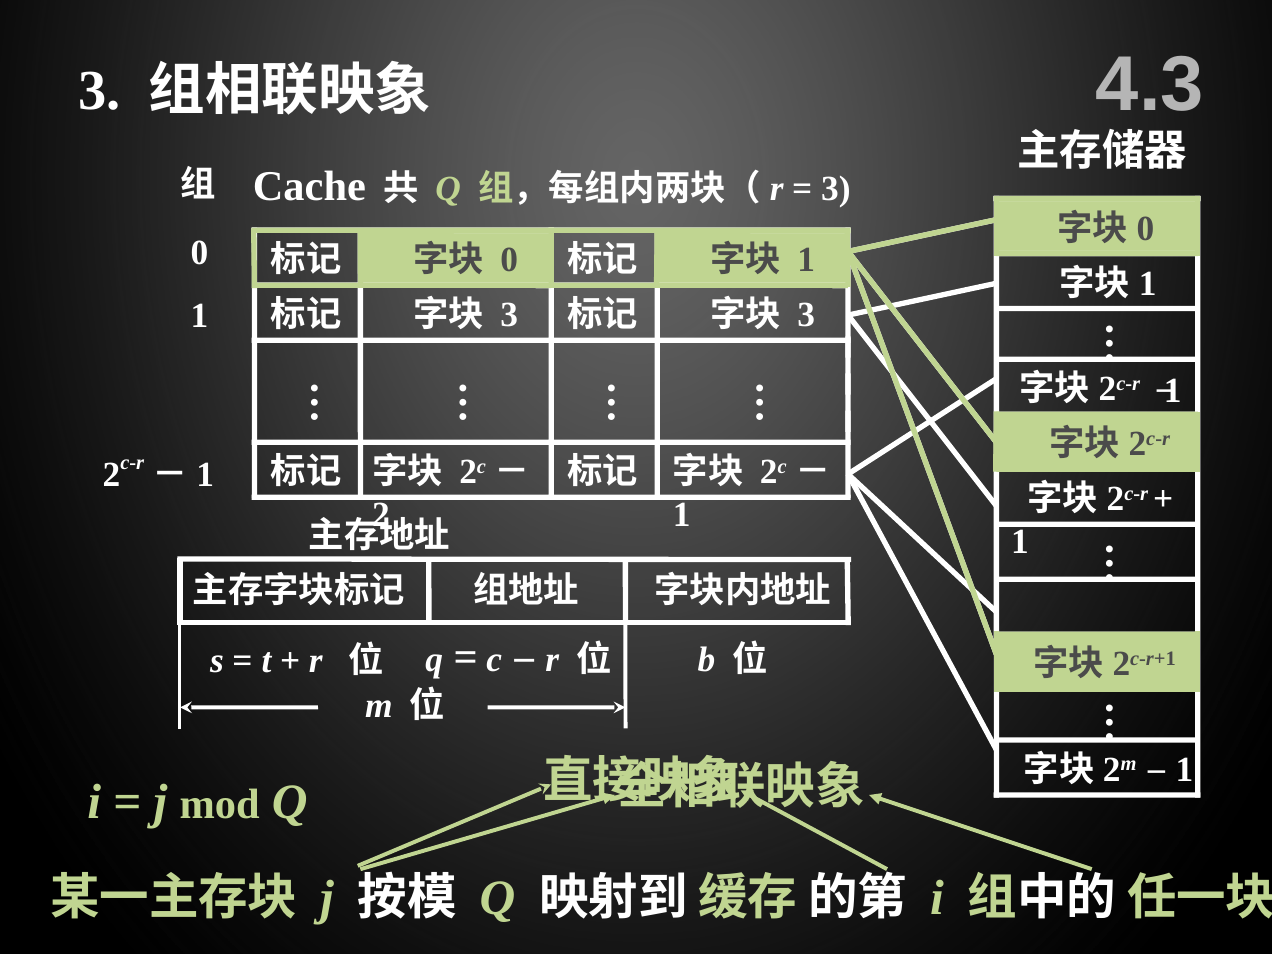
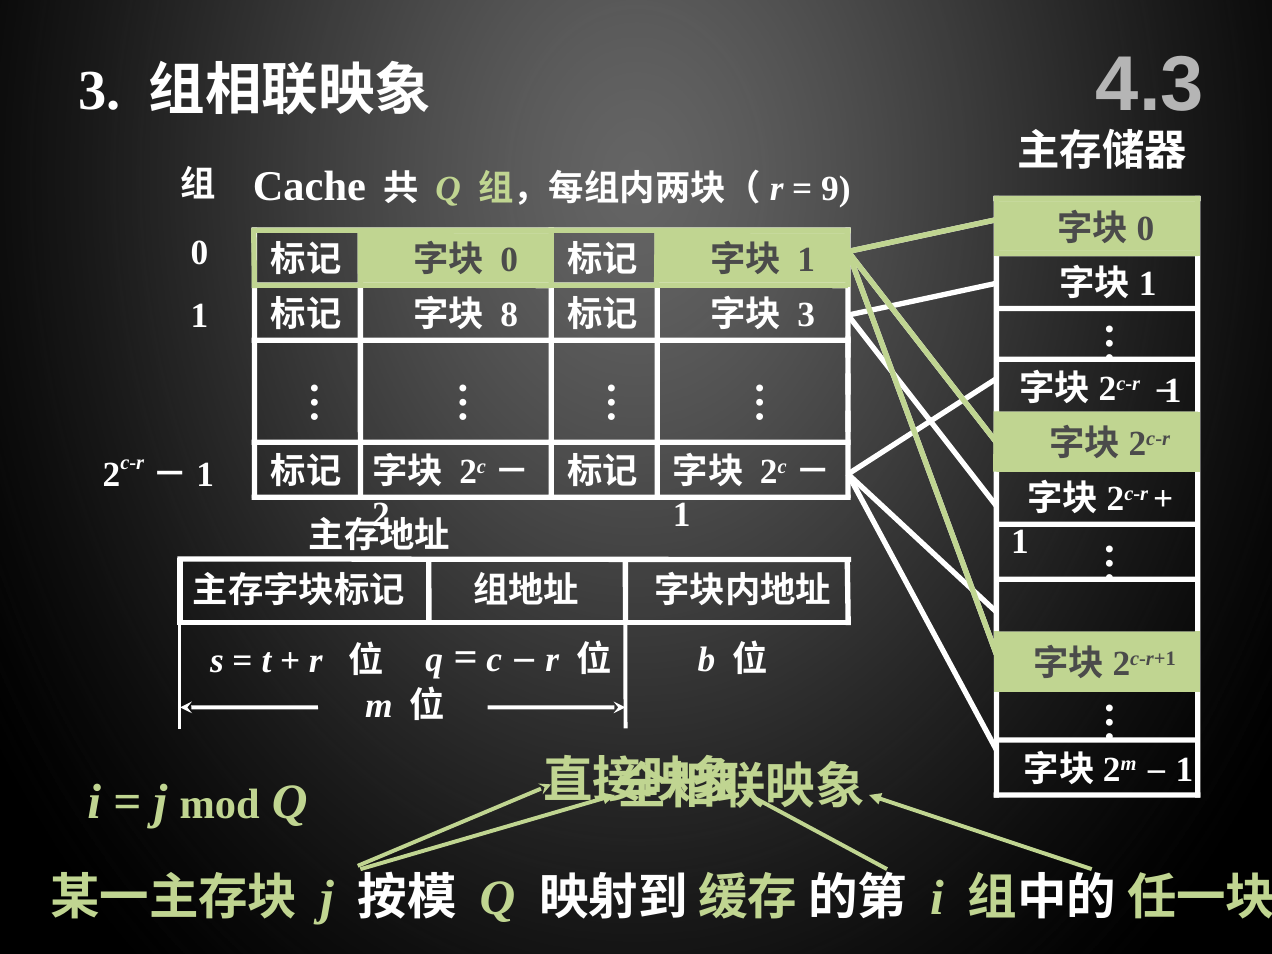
3: 3 -> 9 (836, 189)
3: 3 -> 8 (509, 315)
